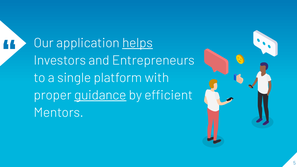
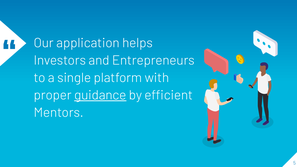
helps underline: present -> none (138, 43)
